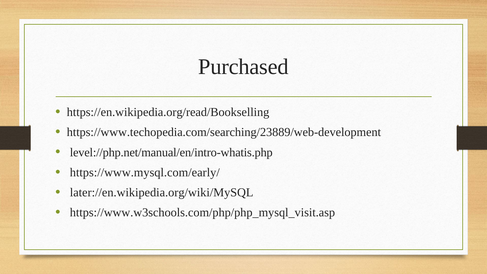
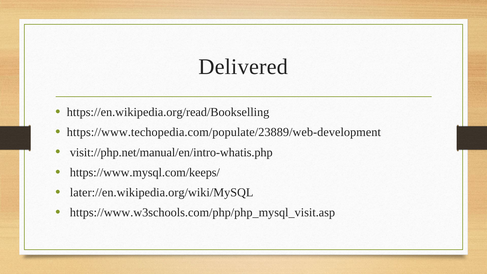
Purchased: Purchased -> Delivered (243, 67)
https://www.techopedia.com/searching/23889/web-development: https://www.techopedia.com/searching/23889/web-development -> https://www.techopedia.com/populate/23889/web-development (224, 132)
level://php.net/manual/en/intro-whatis.php: level://php.net/manual/en/intro-whatis.php -> visit://php.net/manual/en/intro-whatis.php (171, 152)
https://www.mysql.com/early/: https://www.mysql.com/early/ -> https://www.mysql.com/keeps/ (145, 172)
